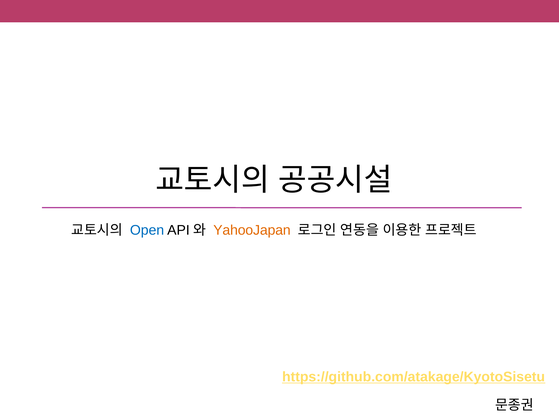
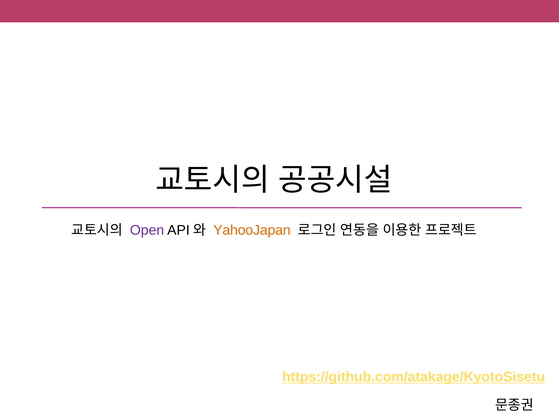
Open colour: blue -> purple (147, 231)
